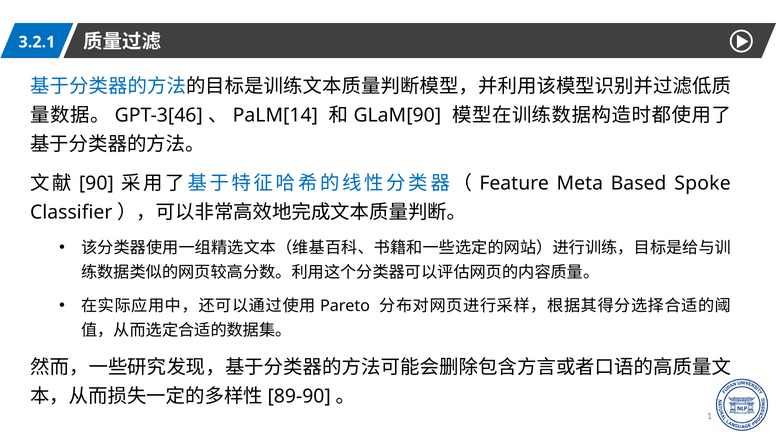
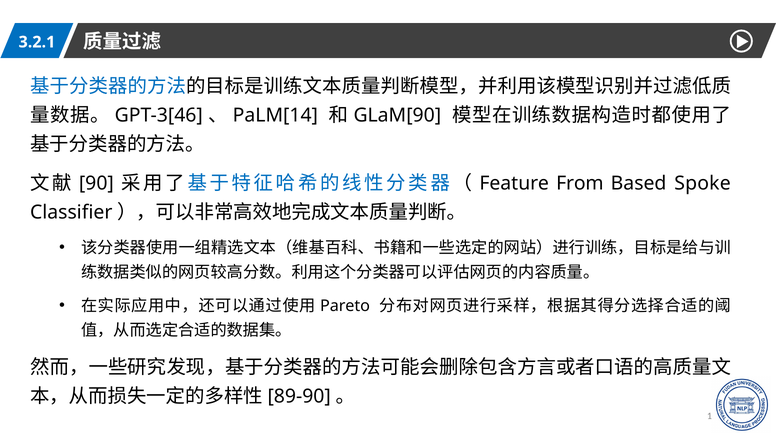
Meta: Meta -> From (580, 183)
